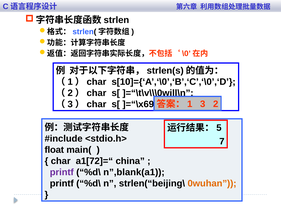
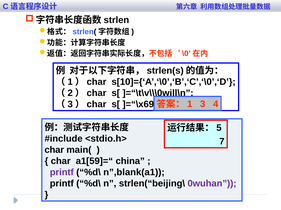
2: 2 -> 4 (216, 104)
float: float -> char (54, 150)
a1[72]=“: a1[72]=“ -> a1[59]=“ (94, 162)
0wuhan colour: orange -> purple (212, 184)
